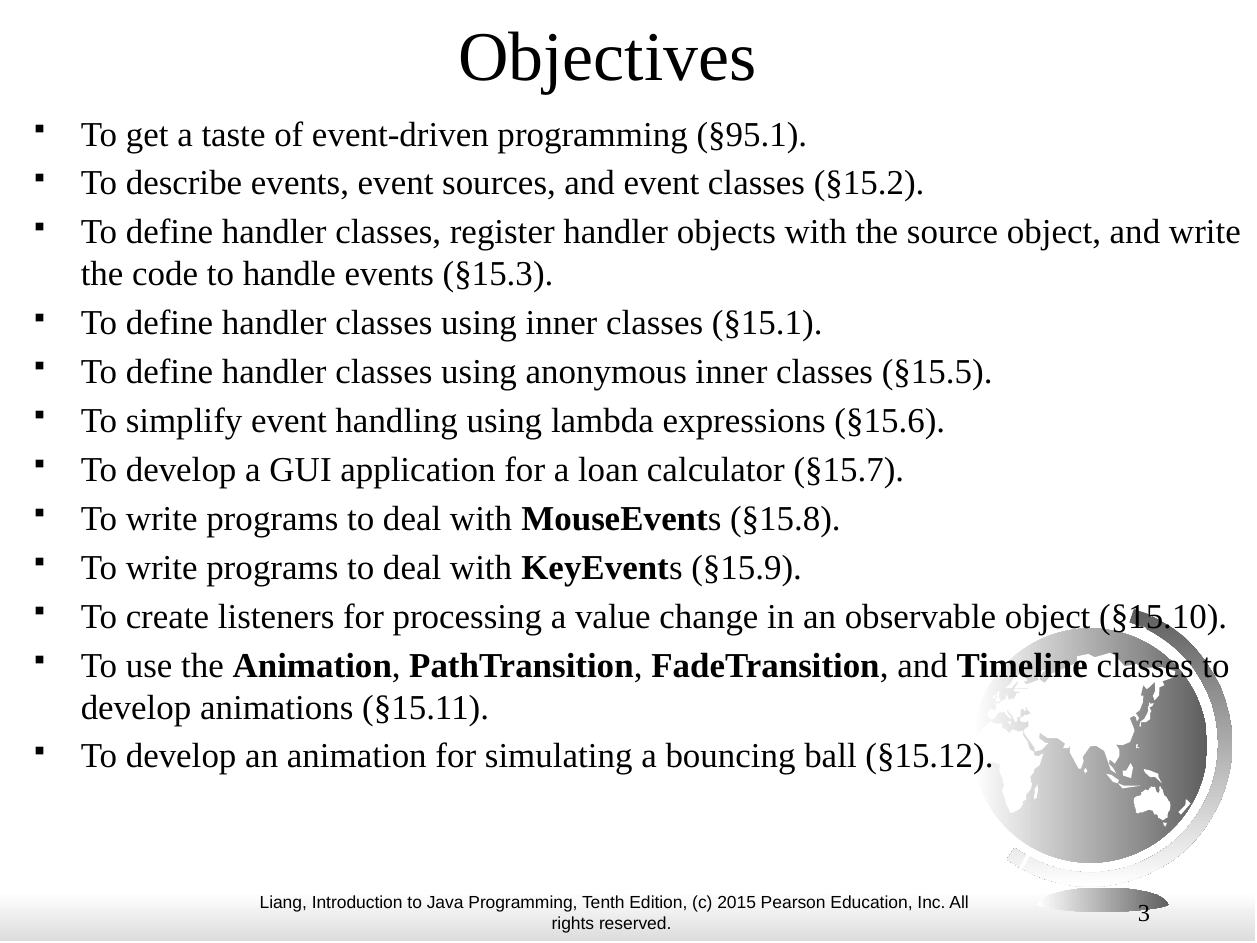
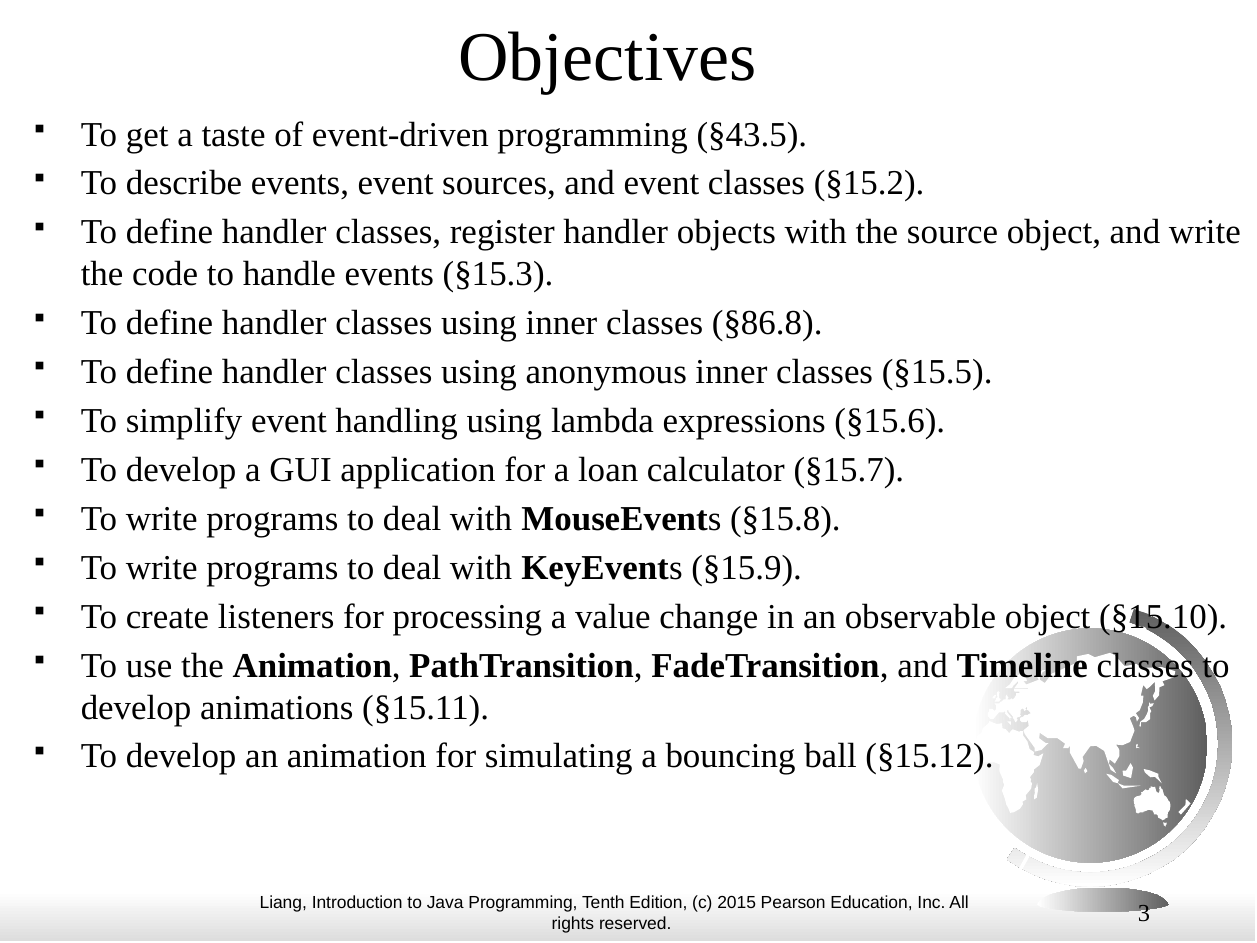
§95.1: §95.1 -> §43.5 (752, 135)
§15.1: §15.1 -> §86.8 (767, 323)
